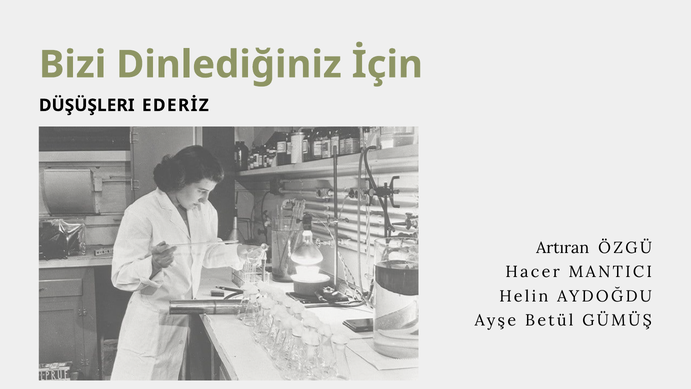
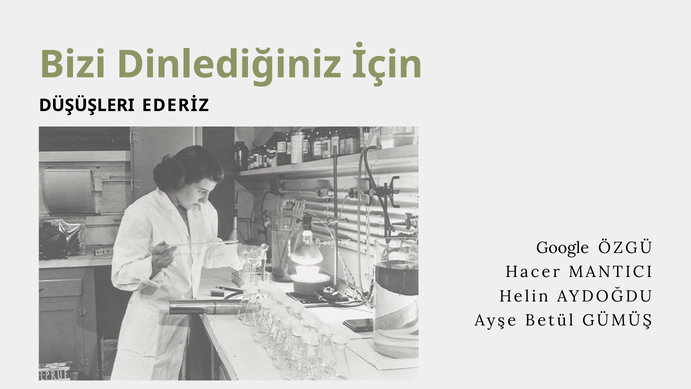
Artıran: Artıran -> Google (563, 248)
